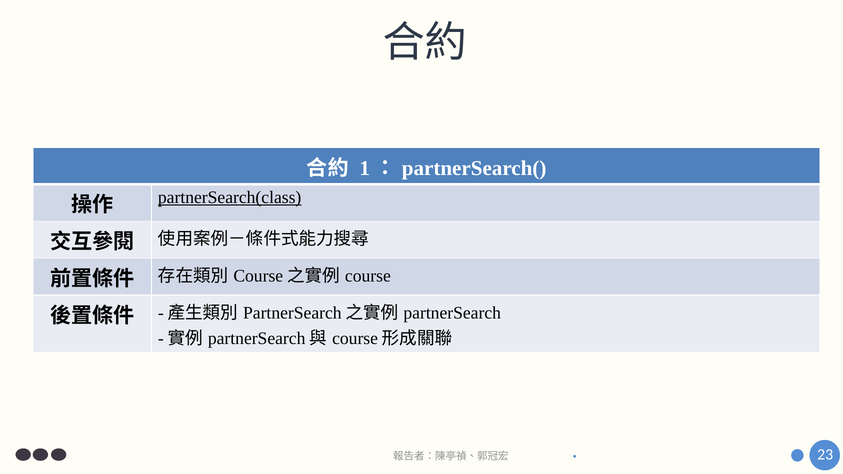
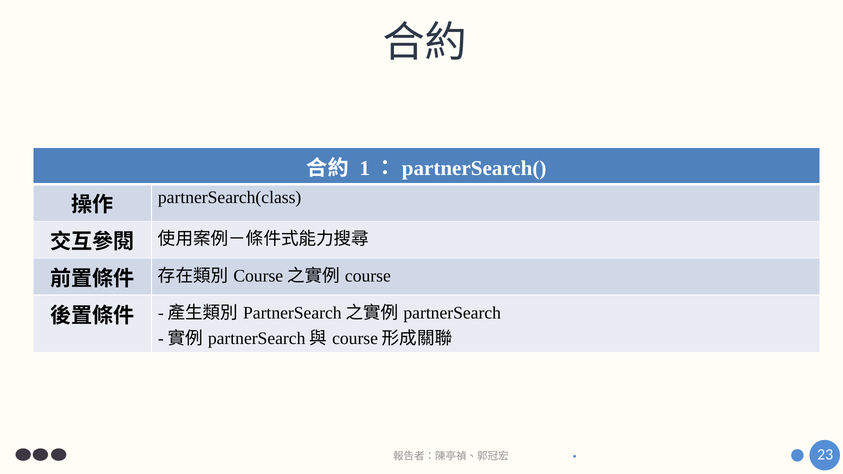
partnerSearch(class underline: present -> none (230, 197)
